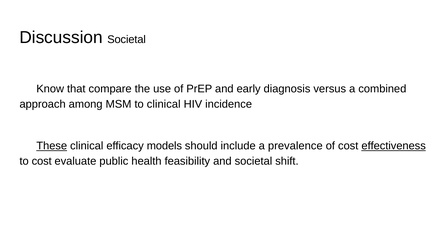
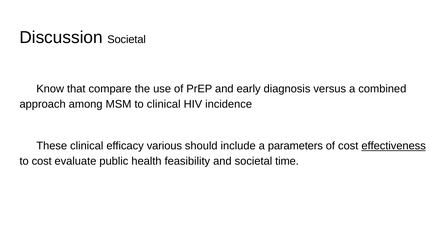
These underline: present -> none (52, 146)
models: models -> various (164, 146)
prevalence: prevalence -> parameters (295, 146)
shift: shift -> time (287, 161)
